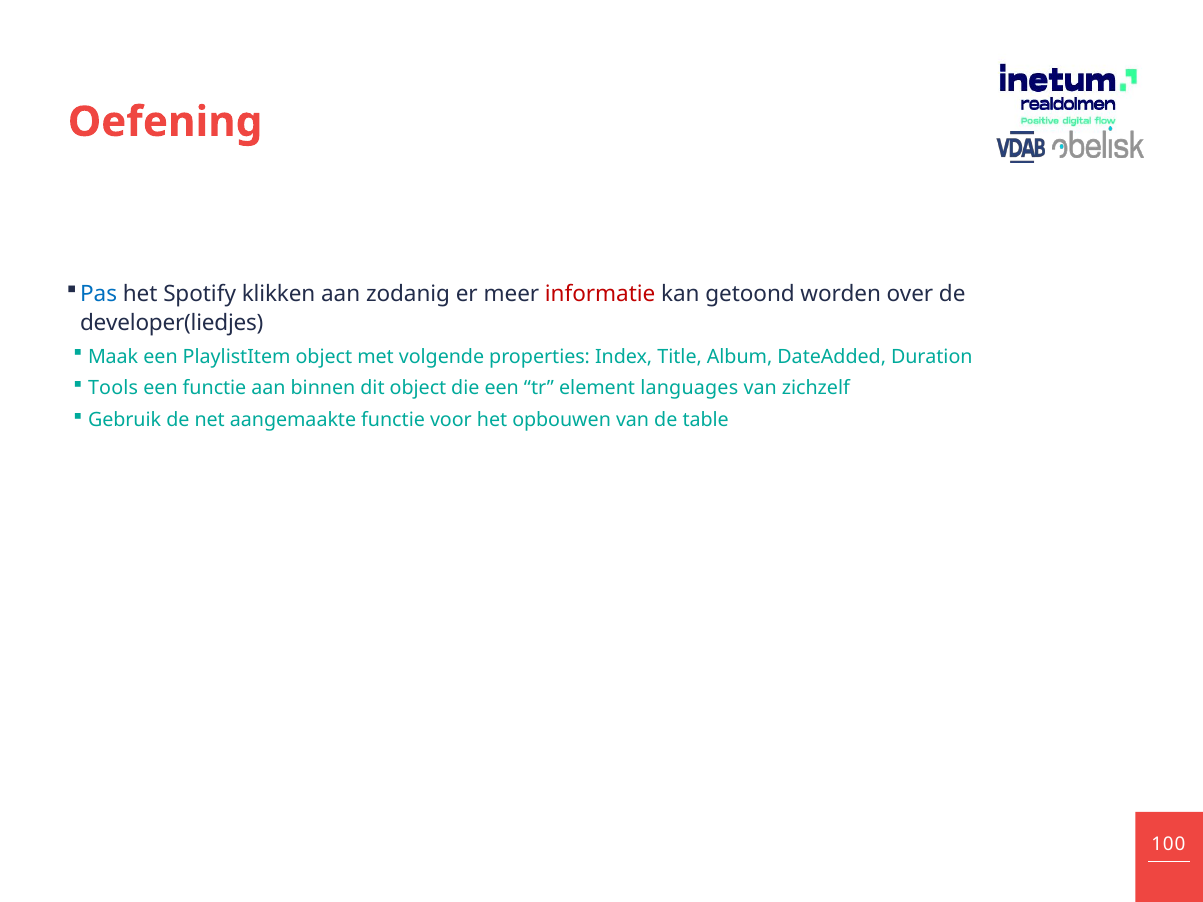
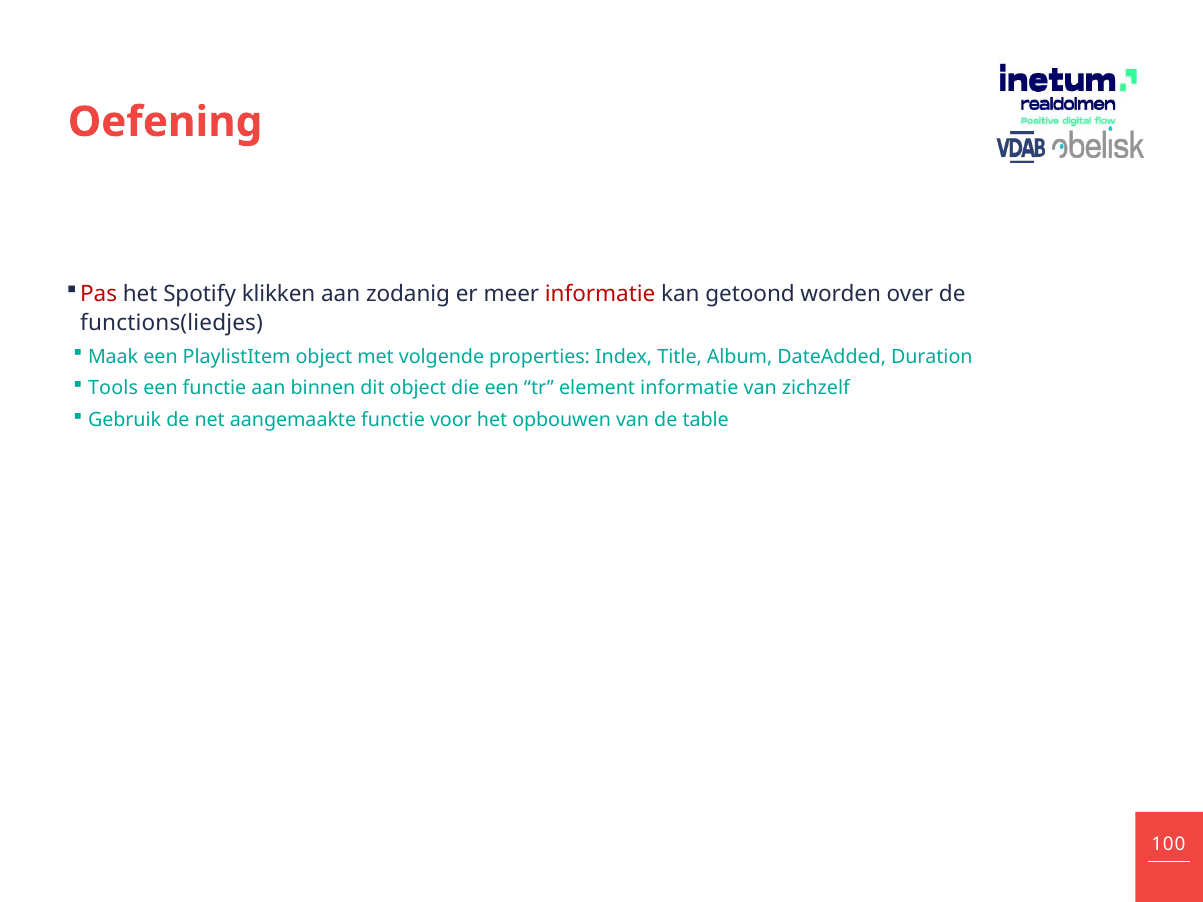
Pas colour: blue -> red (99, 294)
developer(liedjes: developer(liedjes -> functions(liedjes (172, 323)
element languages: languages -> informatie (689, 389)
